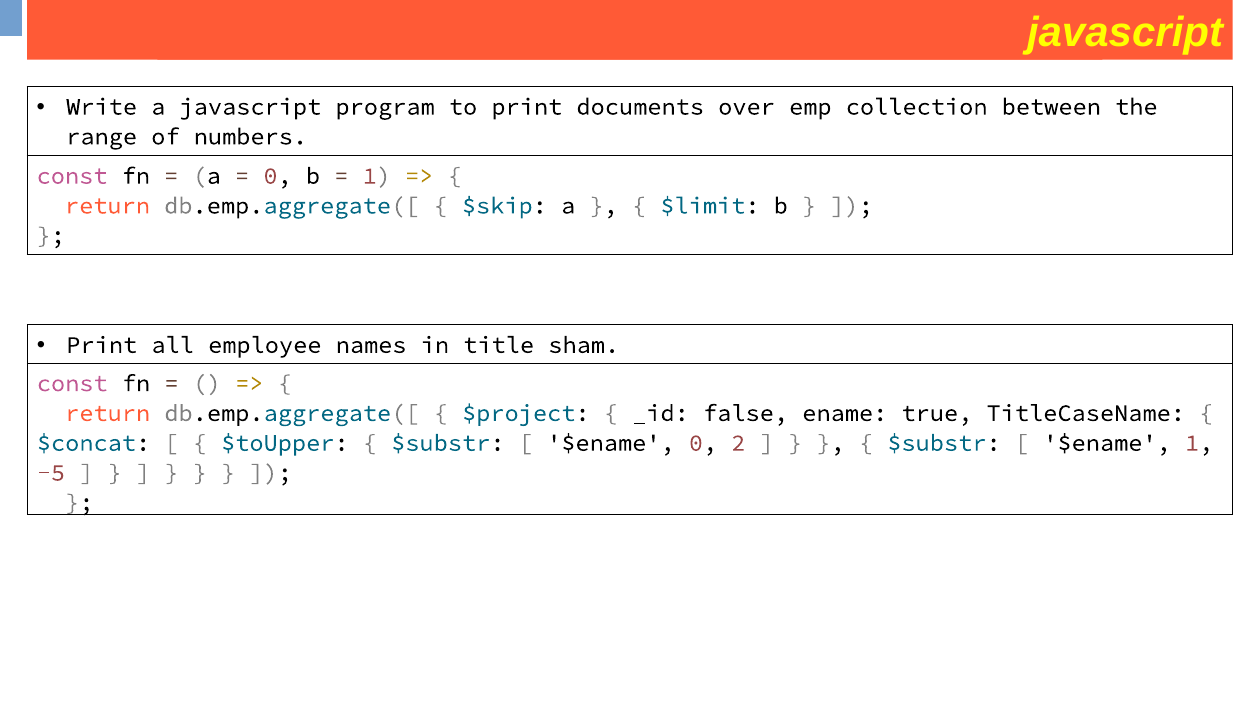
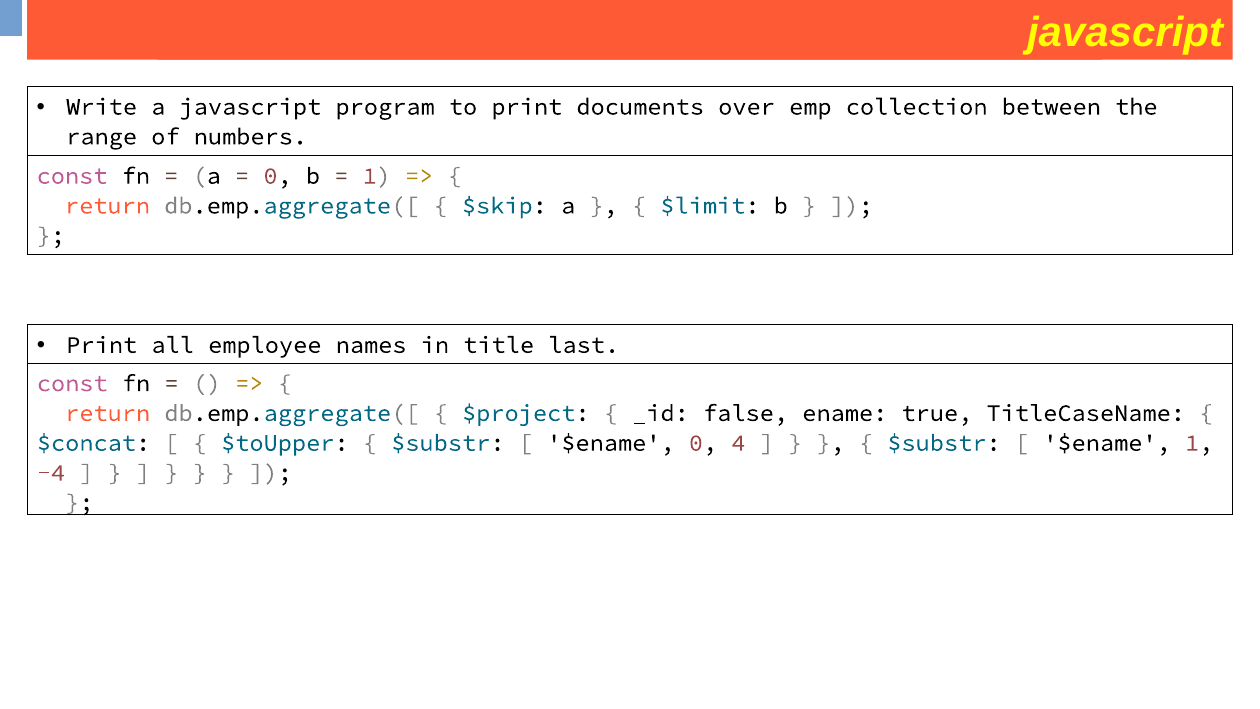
sham: sham -> last (584, 345)
2: 2 -> 4 (738, 443)
-5: -5 -> -4 (51, 473)
